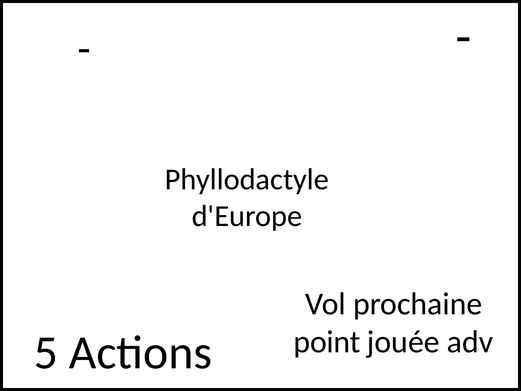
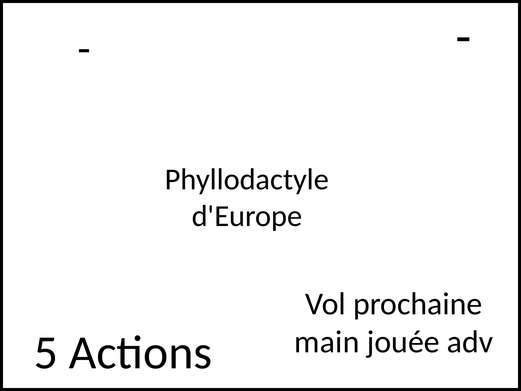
point: point -> main (327, 342)
